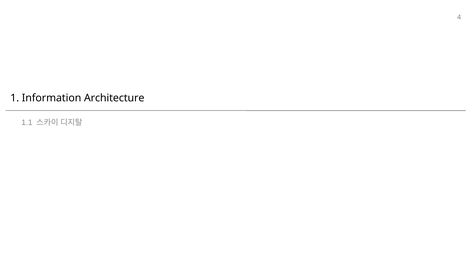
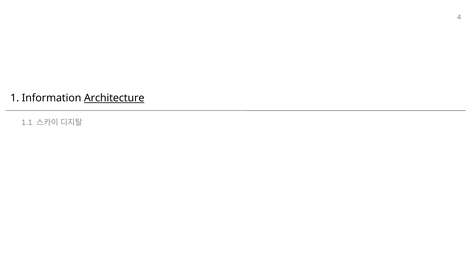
Architecture underline: none -> present (114, 98)
